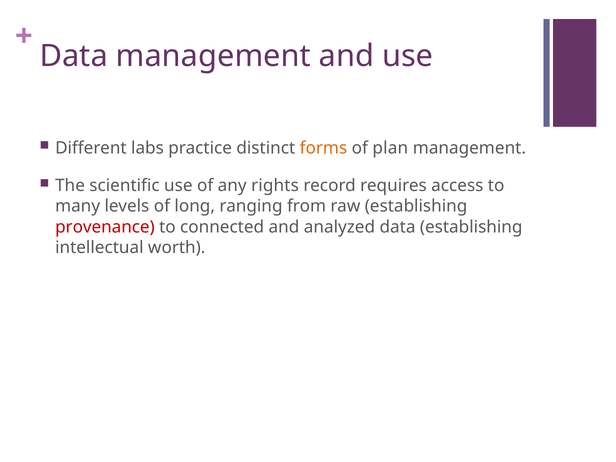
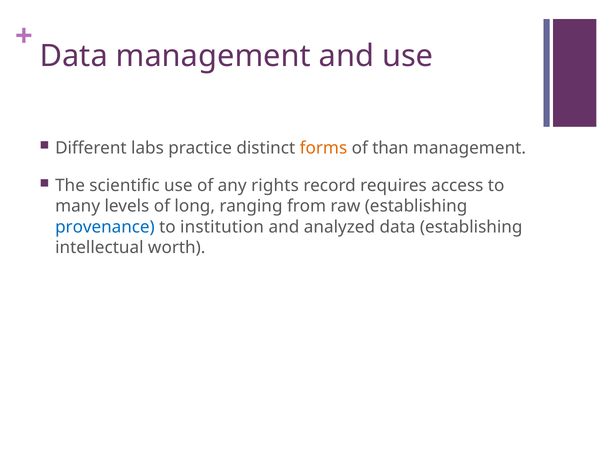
plan: plan -> than (390, 148)
provenance colour: red -> blue (105, 227)
connected: connected -> institution (222, 227)
